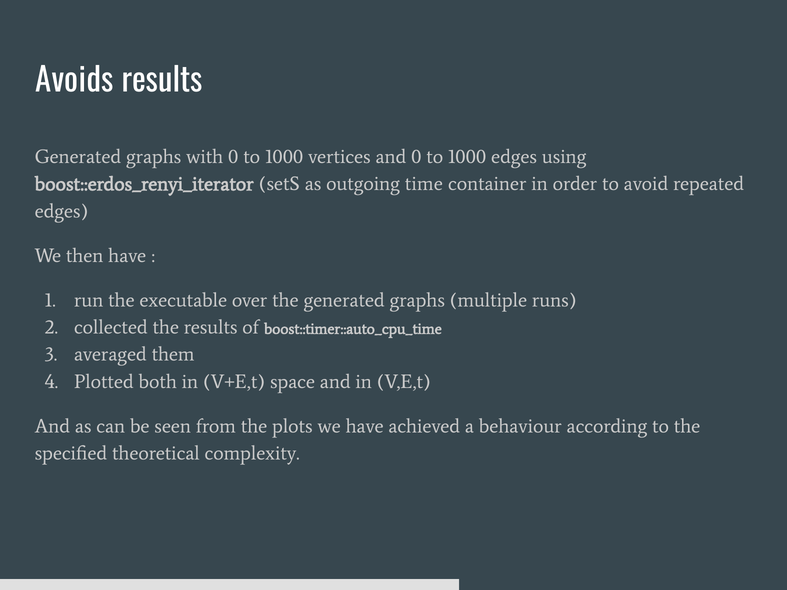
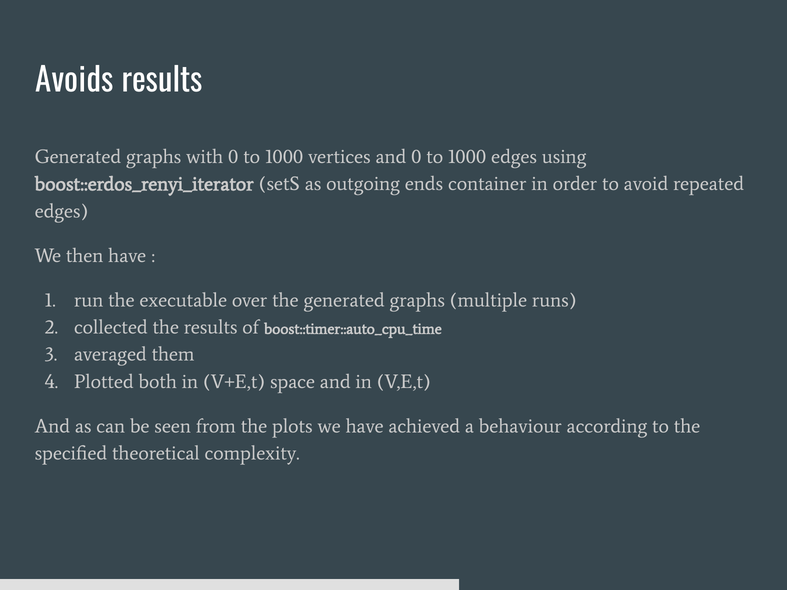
time: time -> ends (424, 184)
